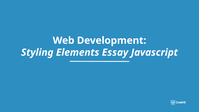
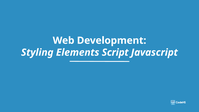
Essay: Essay -> Script (115, 52)
